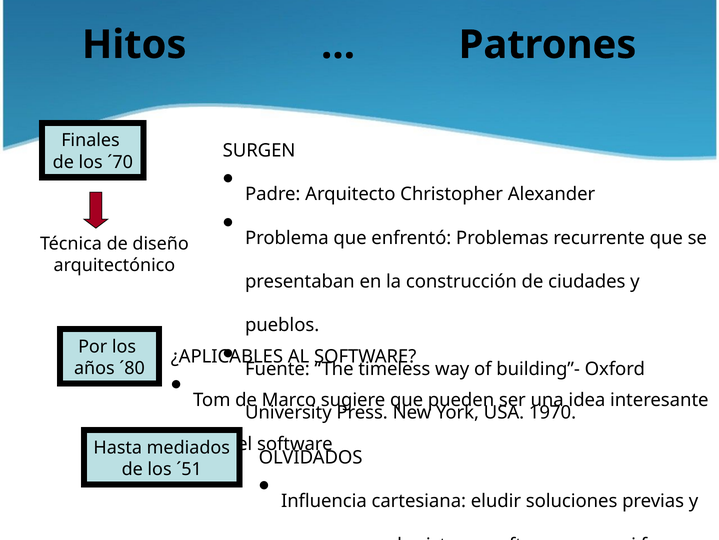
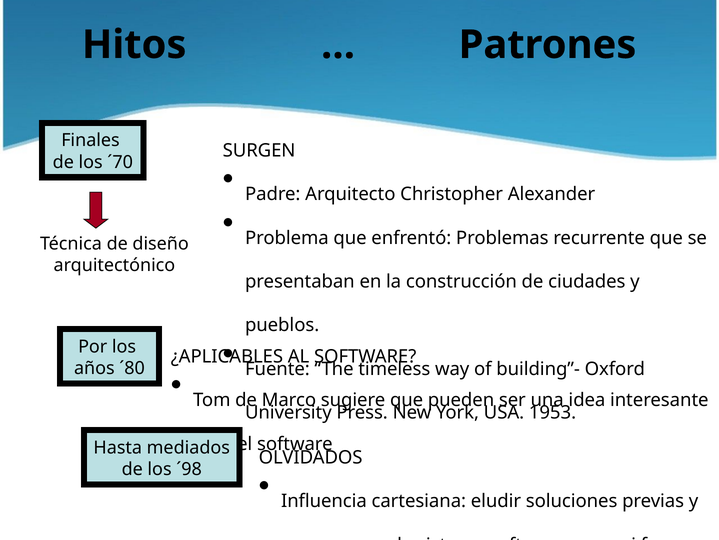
1970: 1970 -> 1953 (552, 412)
´51: ´51 -> ´98 (189, 469)
